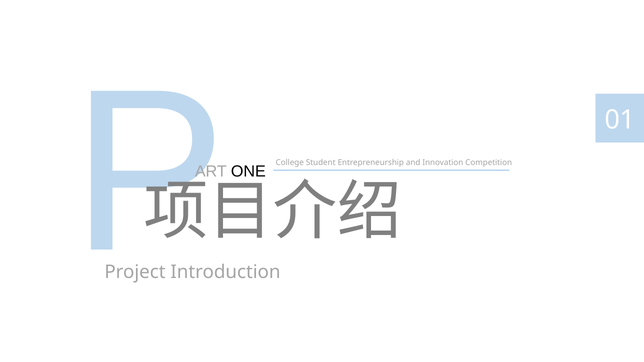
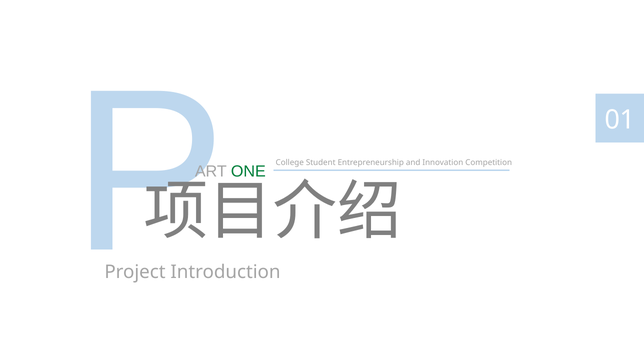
ONE colour: black -> green (248, 171)
